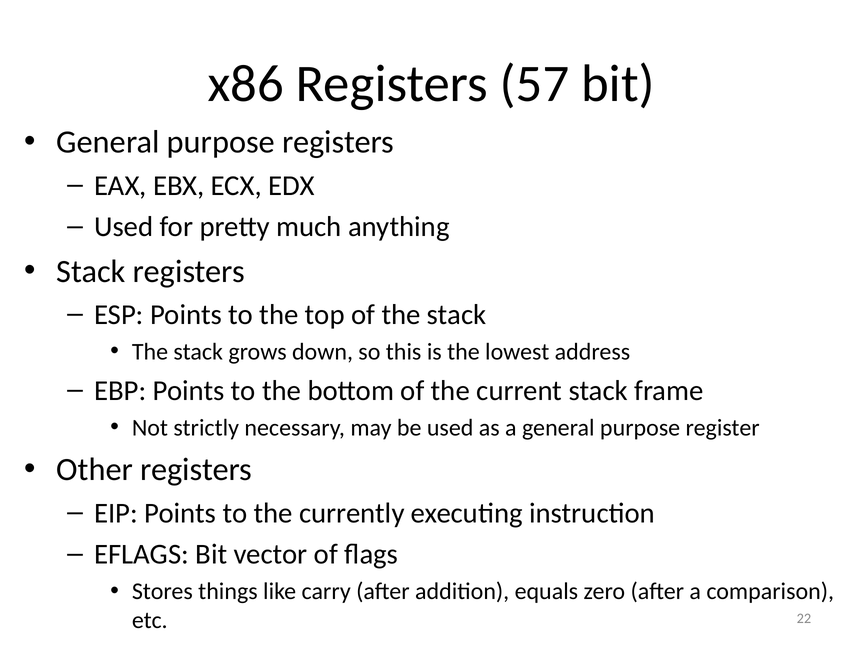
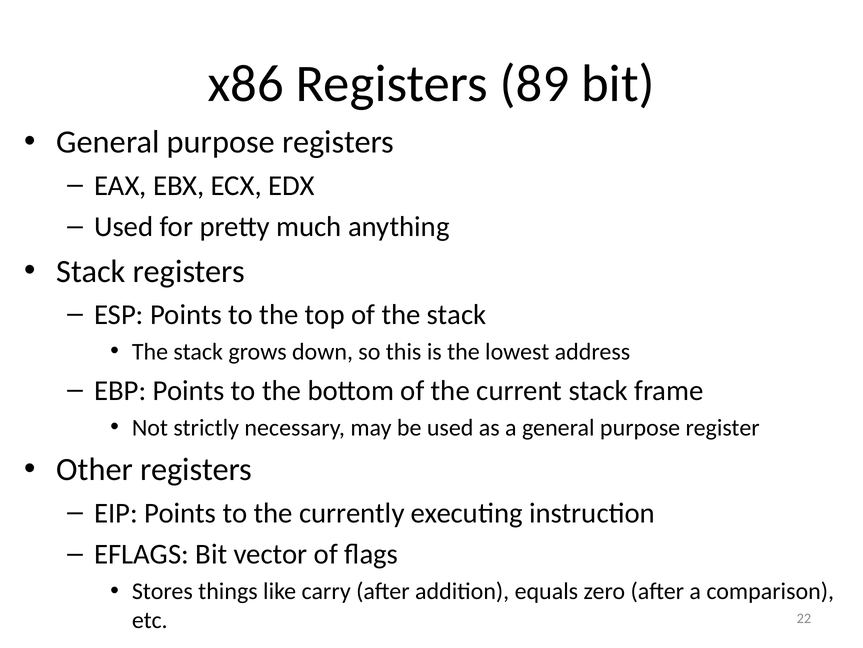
57: 57 -> 89 (535, 84)
